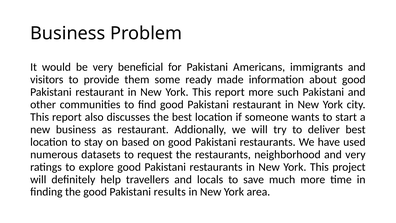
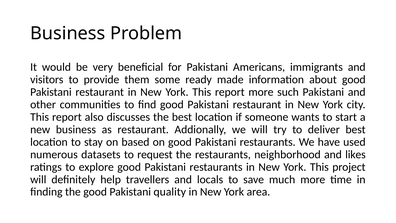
and very: very -> likes (355, 154)
results: results -> quality (170, 192)
